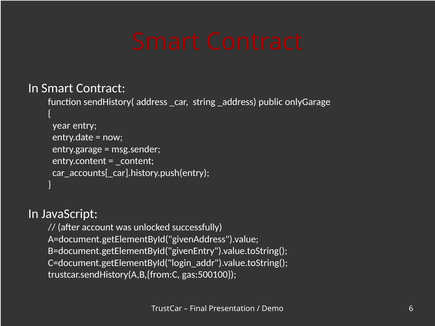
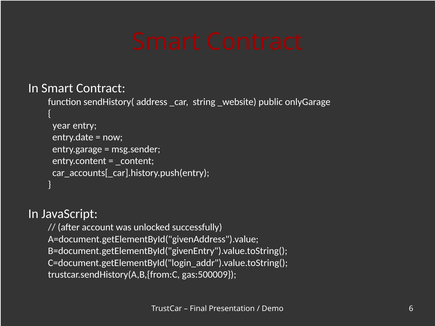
_address: _address -> _website (237, 102)
gas:500100: gas:500100 -> gas:500009 (209, 275)
